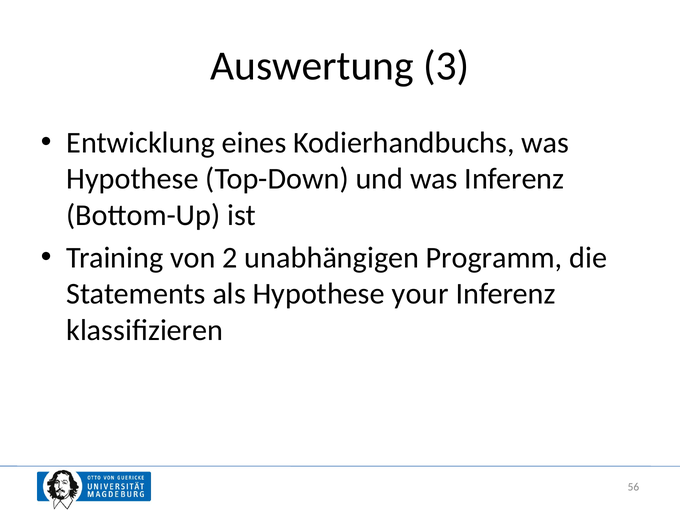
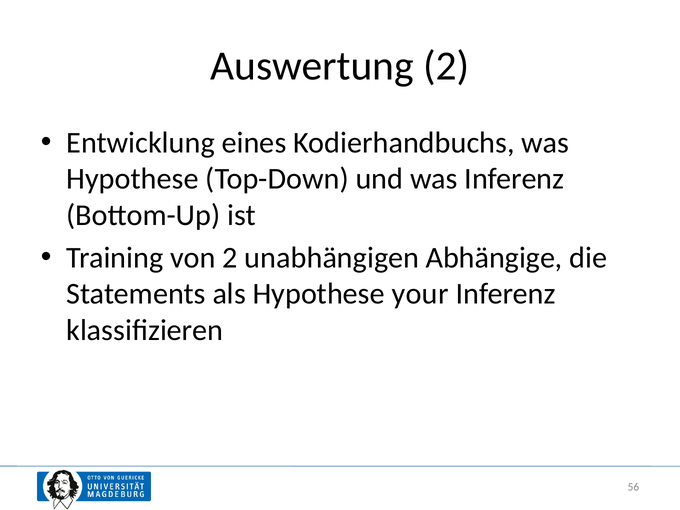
Auswertung 3: 3 -> 2 (446, 66)
Programm: Programm -> Abhängige (494, 258)
